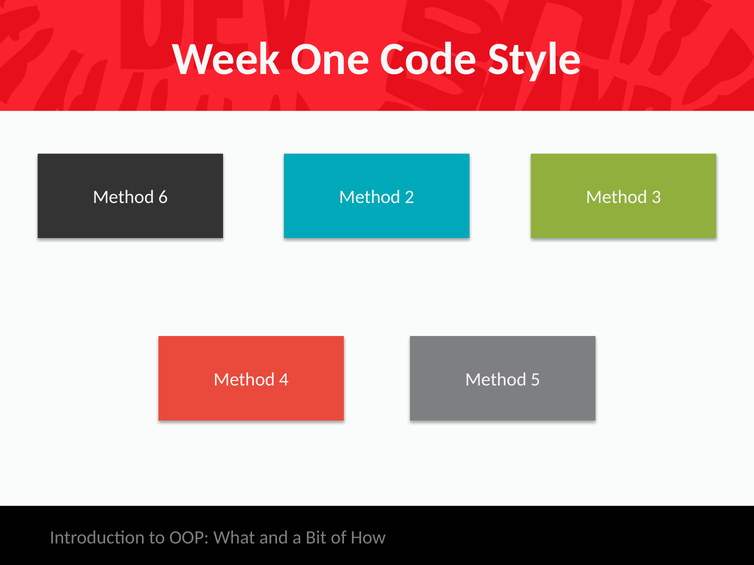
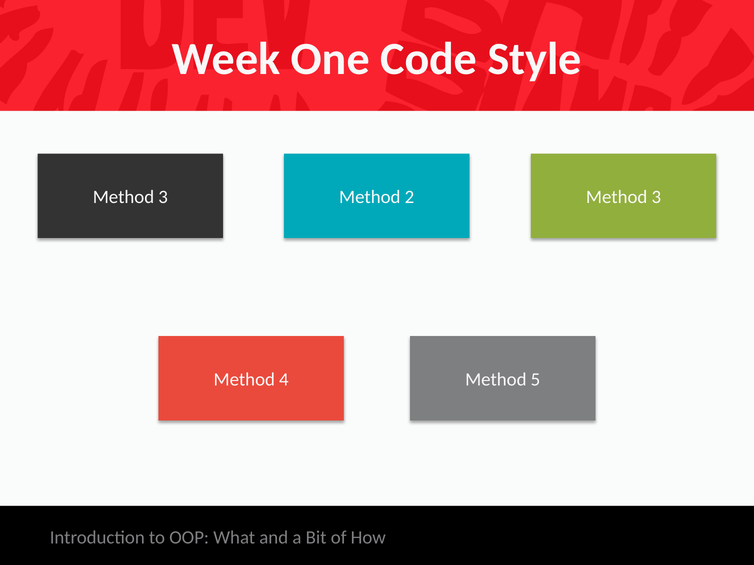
6: 6 -> 3 (163, 197)
